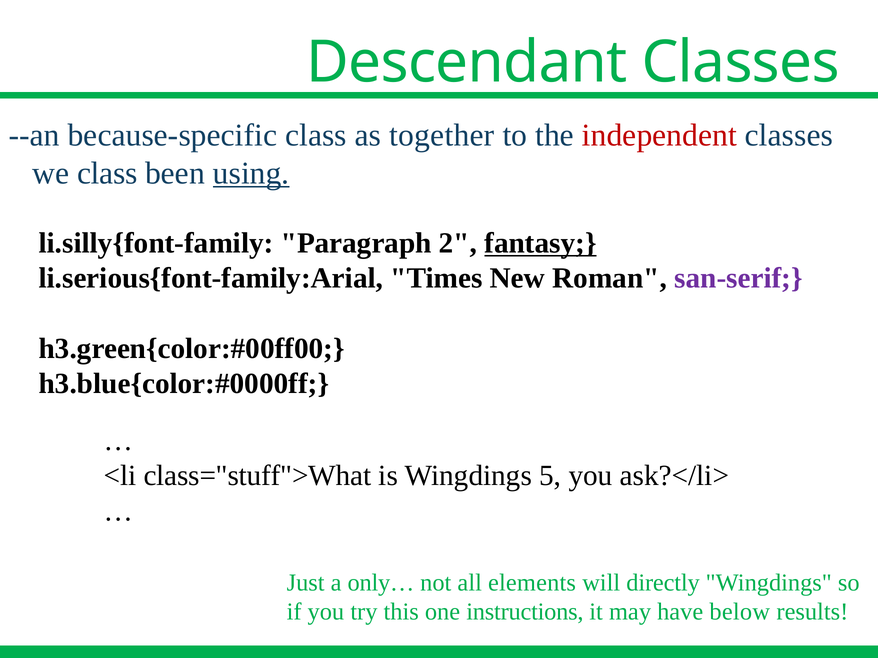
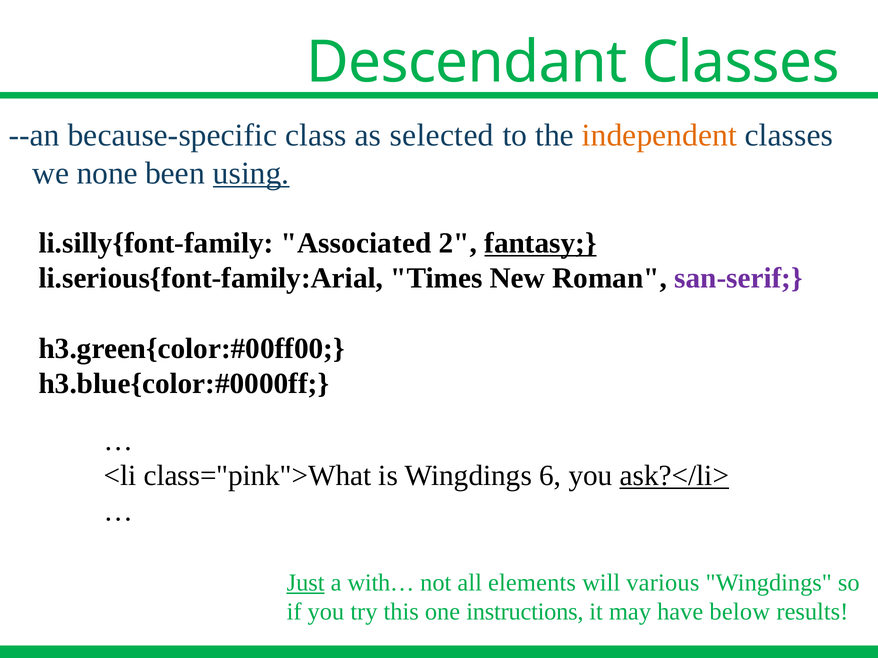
together: together -> selected (442, 135)
independent colour: red -> orange (659, 135)
we class: class -> none (107, 173)
Paragraph: Paragraph -> Associated (356, 243)
class="stuff">What: class="stuff">What -> class="pink">What (257, 476)
5: 5 -> 6 (550, 476)
ask?</li> underline: none -> present (674, 476)
Just underline: none -> present (306, 583)
only…: only… -> with… (381, 583)
directly: directly -> various (663, 583)
